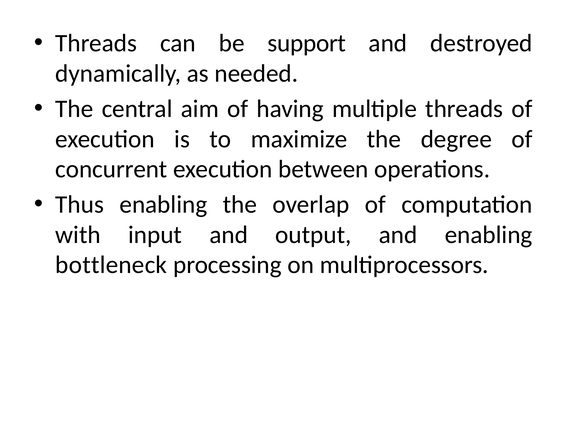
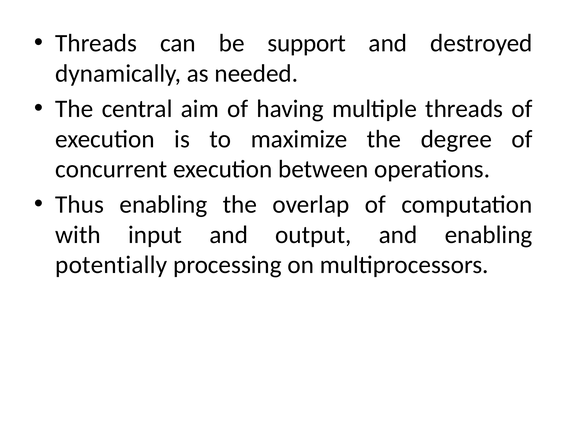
bottleneck: bottleneck -> potentially (111, 265)
